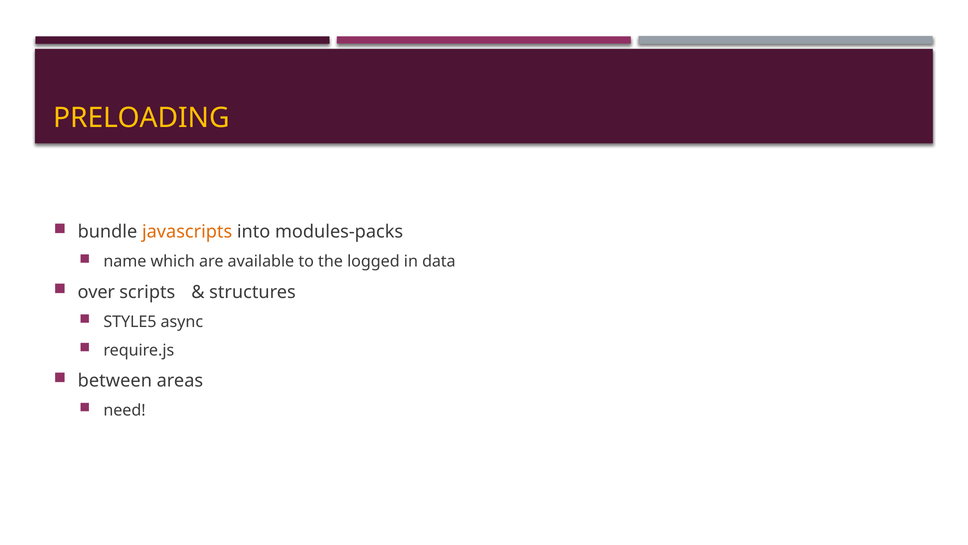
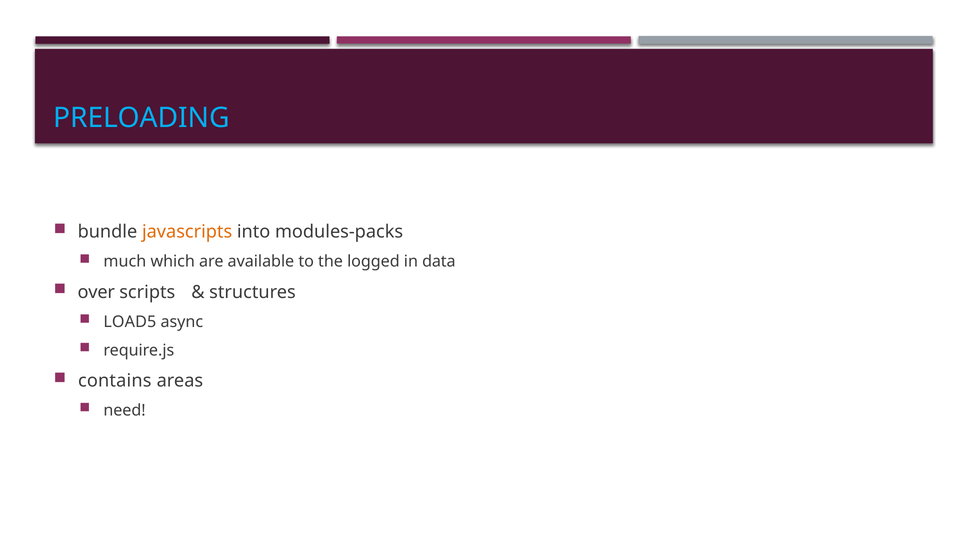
PRELOADING colour: yellow -> light blue (141, 118)
name: name -> much (125, 261)
STYLE5: STYLE5 -> LOAD5 (130, 321)
between: between -> contains (115, 381)
